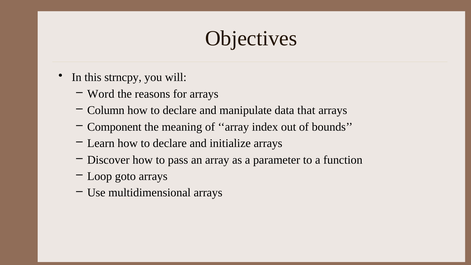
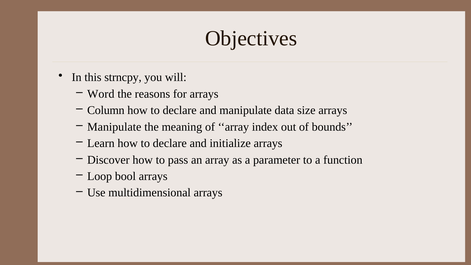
that: that -> size (306, 110)
Component: Component -> Manipulate (114, 127)
goto: goto -> bool (125, 176)
